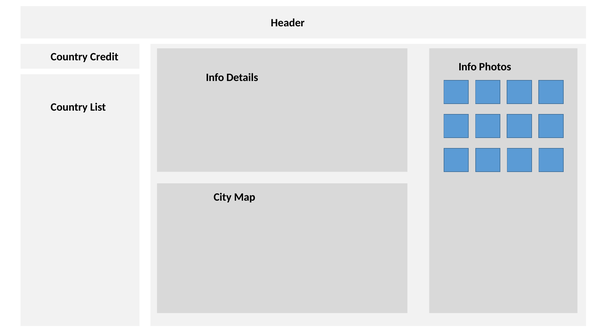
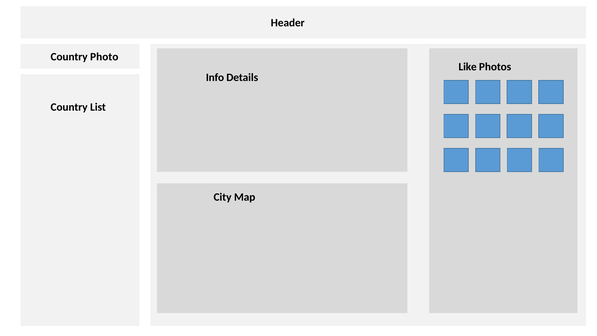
Credit: Credit -> Photo (104, 57)
Info: Info -> Like (468, 67)
